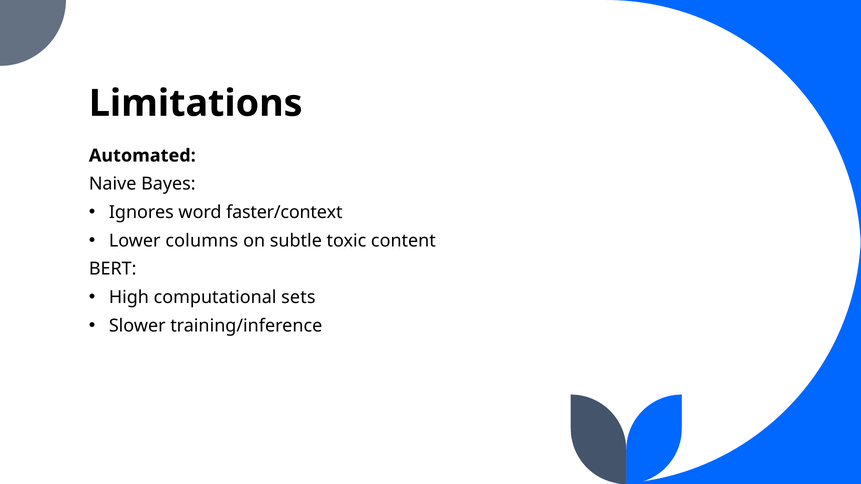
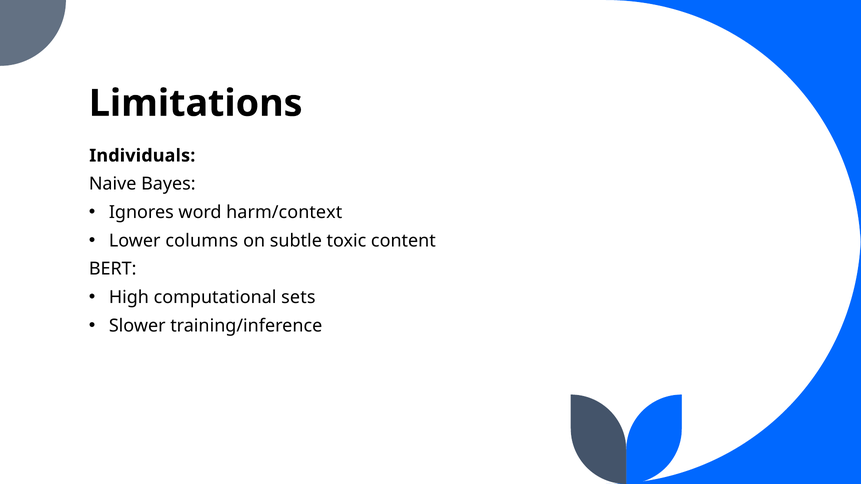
Automated: Automated -> Individuals (142, 156)
faster/context: faster/context -> harm/context (284, 212)
